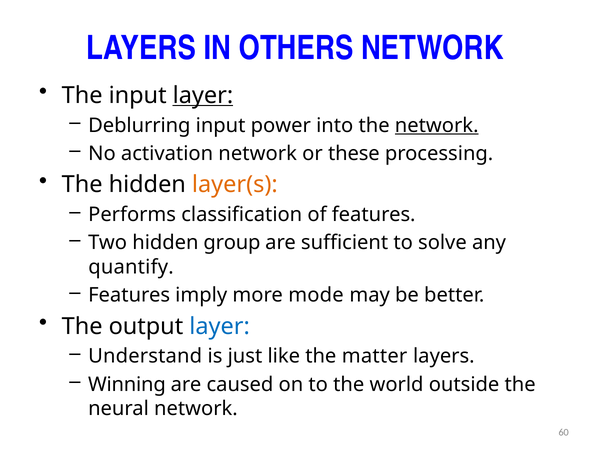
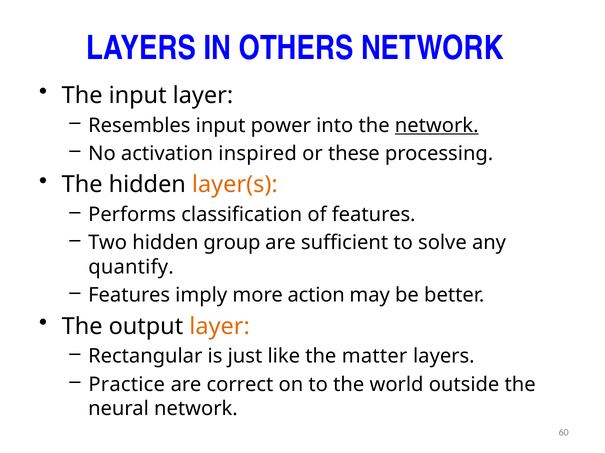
layer underline: present -> none (203, 96)
Deblurring: Deblurring -> Resembles (139, 126)
activation network: network -> inspired (258, 154)
mode: mode -> action (316, 296)
layer colour: blue -> orange (220, 327)
Understand: Understand -> Rectangular (145, 357)
Winning: Winning -> Practice (127, 385)
caused: caused -> correct (240, 385)
